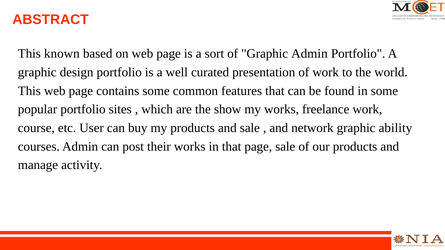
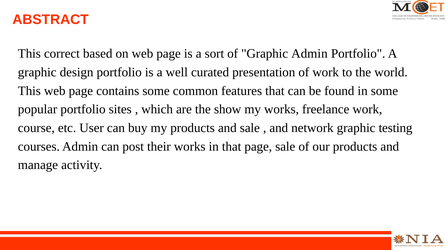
known: known -> correct (62, 54)
ability: ability -> testing (396, 128)
